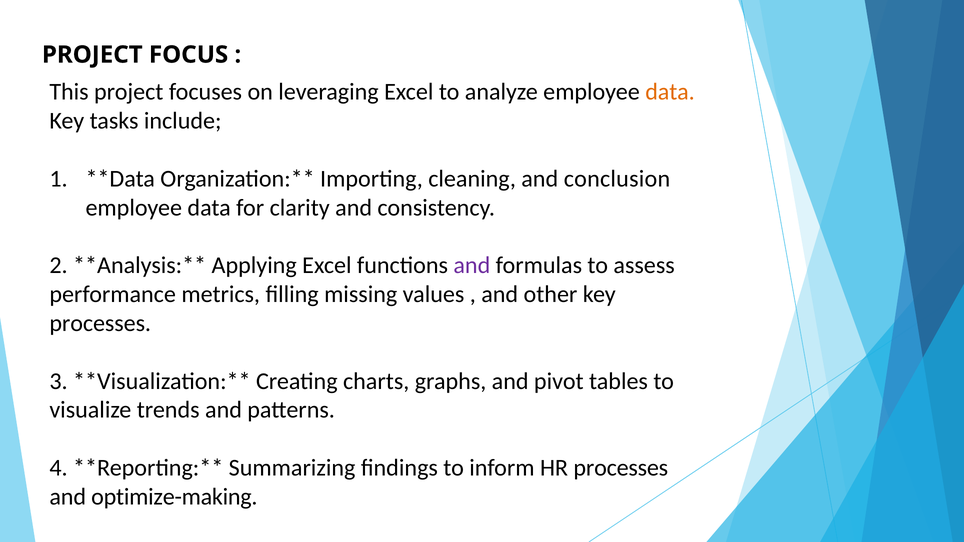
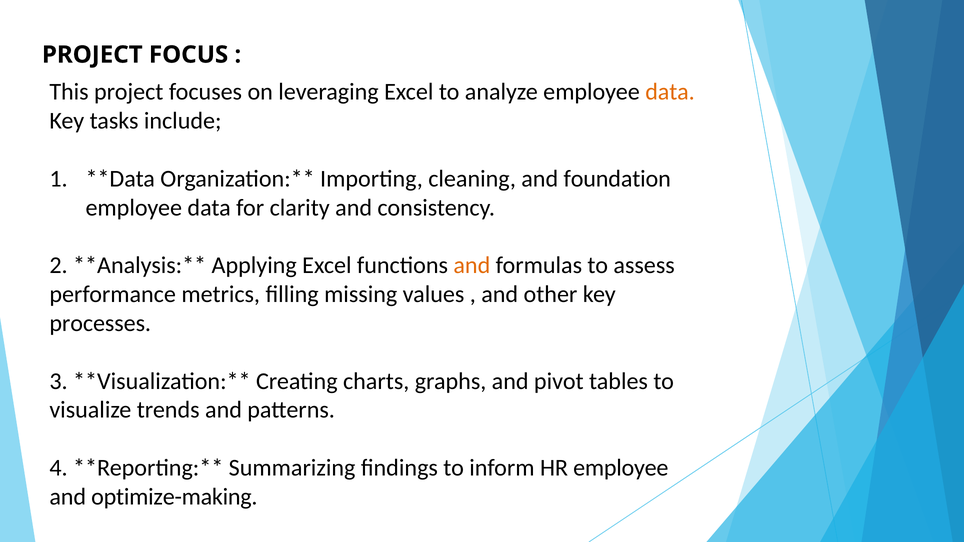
conclusion: conclusion -> foundation (617, 179)
and colour: purple -> orange (472, 266)
HR processes: processes -> employee (621, 468)
